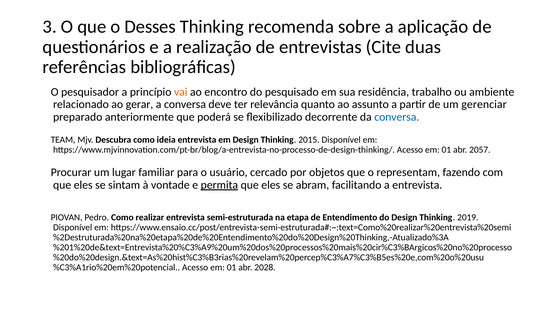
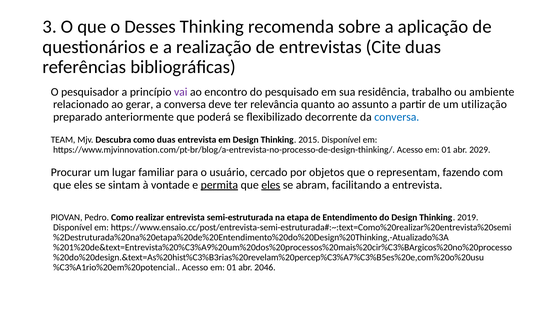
vai colour: orange -> purple (181, 92)
gerenciar: gerenciar -> utilização (484, 105)
como ideia: ideia -> duas (166, 140)
2057: 2057 -> 2029 (480, 150)
eles underline: none -> present (271, 185)
2028: 2028 -> 2046 (265, 268)
